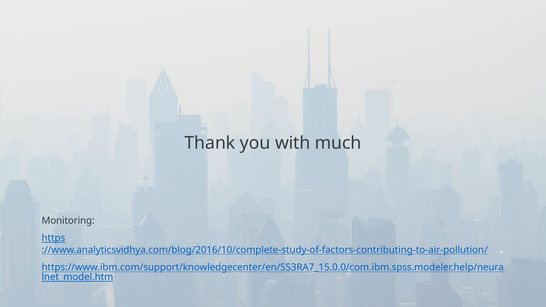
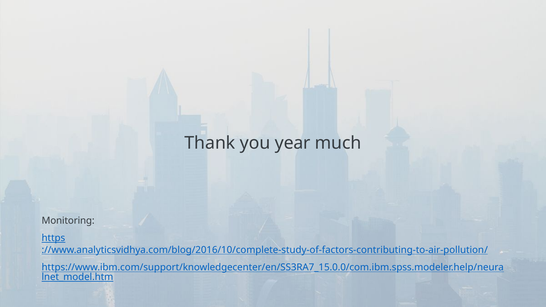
with: with -> year (293, 143)
